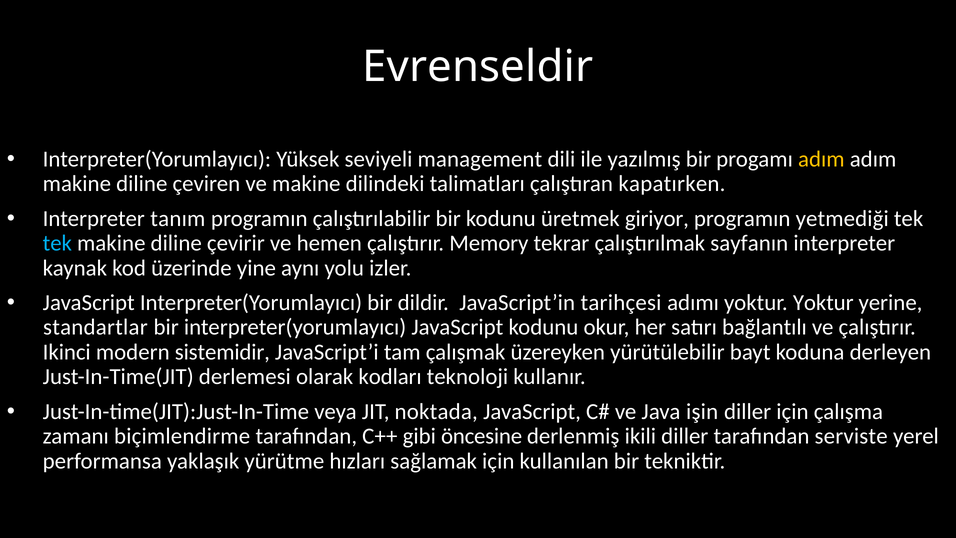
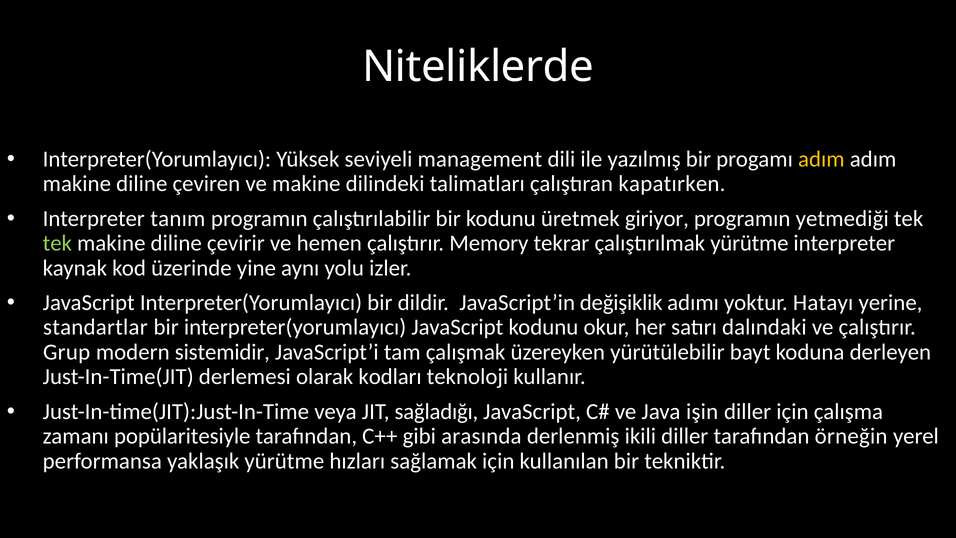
Evrenseldir: Evrenseldir -> Niteliklerde (478, 67)
tek colour: light blue -> light green (57, 243)
çalıştırılmak sayfanın: sayfanın -> yürütme (749, 243)
tarihçesi: tarihçesi -> değişiklik (621, 303)
yoktur Yoktur: Yoktur -> Hatayı (823, 303)
bağlantılı: bağlantılı -> dalındaki (764, 327)
Ikinci: Ikinci -> Grup (67, 352)
noktada: noktada -> sağladığı (436, 411)
biçimlendirme: biçimlendirme -> popülaritesiyle (182, 436)
öncesine: öncesine -> arasında (481, 436)
serviste: serviste -> örneğin (851, 436)
